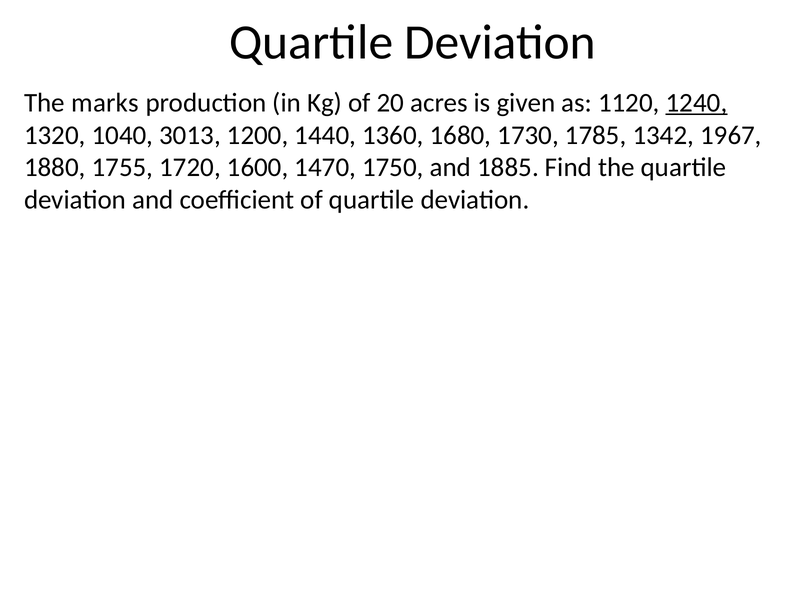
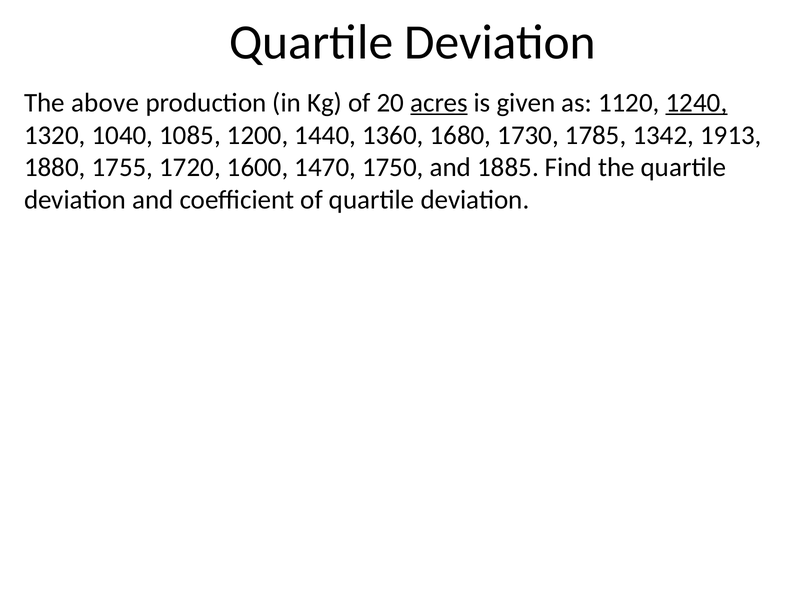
marks: marks -> above (105, 103)
acres underline: none -> present (439, 103)
3013: 3013 -> 1085 (190, 135)
1967: 1967 -> 1913 (731, 135)
